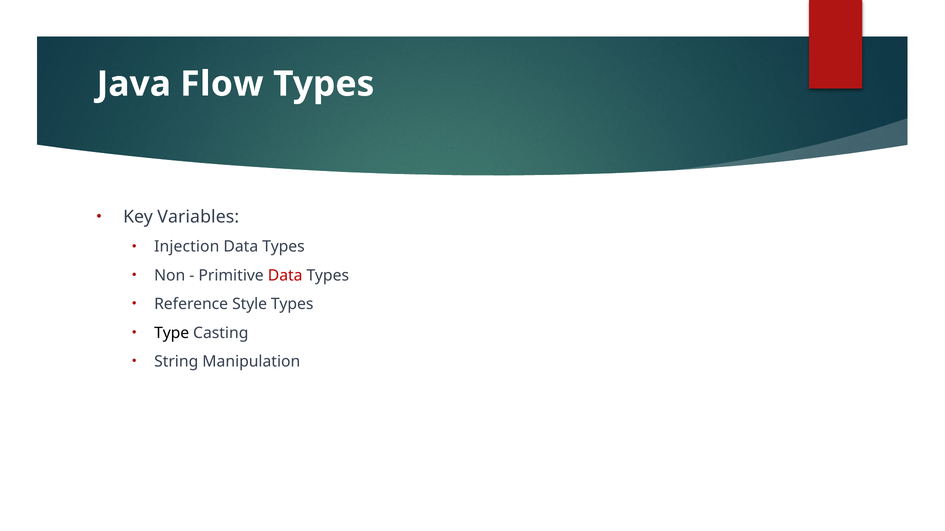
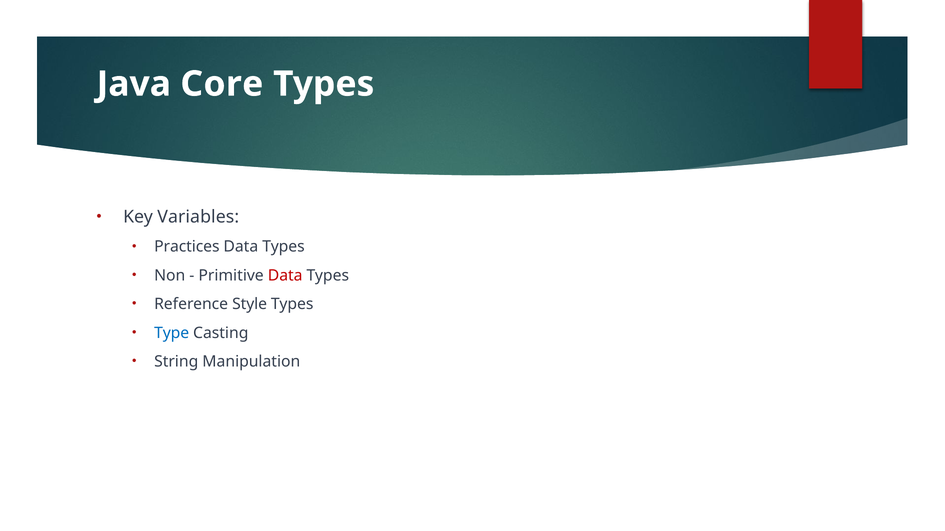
Flow: Flow -> Core (222, 84)
Injection: Injection -> Practices (187, 247)
Type colour: black -> blue (172, 333)
